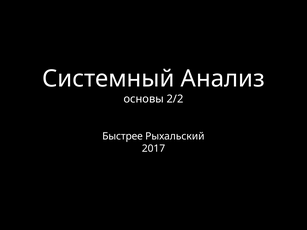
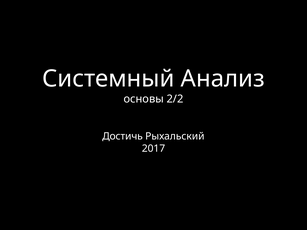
Быстрее: Быстрее -> Достичь (123, 136)
